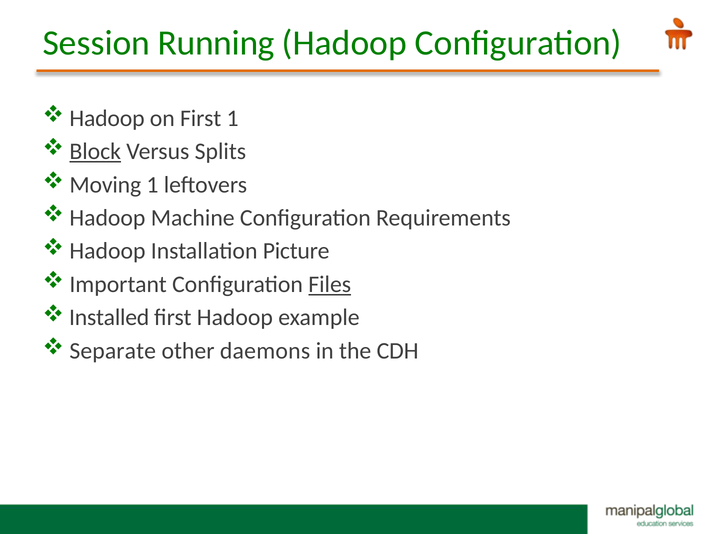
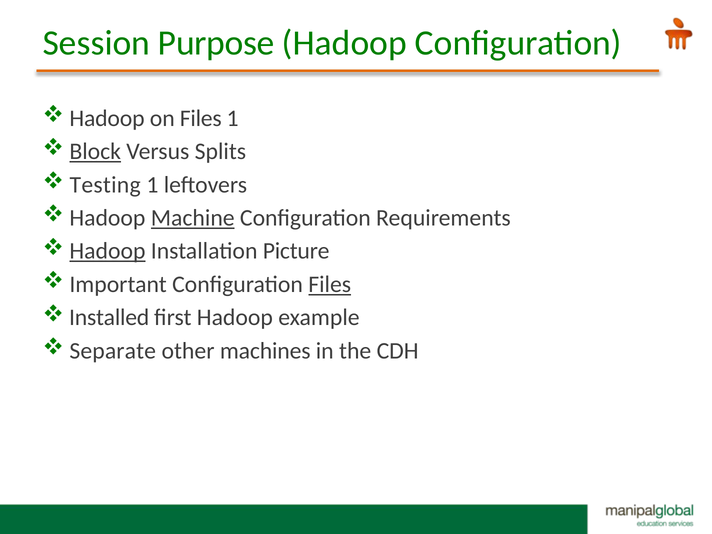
Running: Running -> Purpose (216, 43)
on First: First -> Files (201, 118)
Moving: Moving -> Testing (105, 185)
Machine underline: none -> present (193, 218)
Hadoop underline: none -> present (107, 251)
daemons: daemons -> machines (265, 351)
